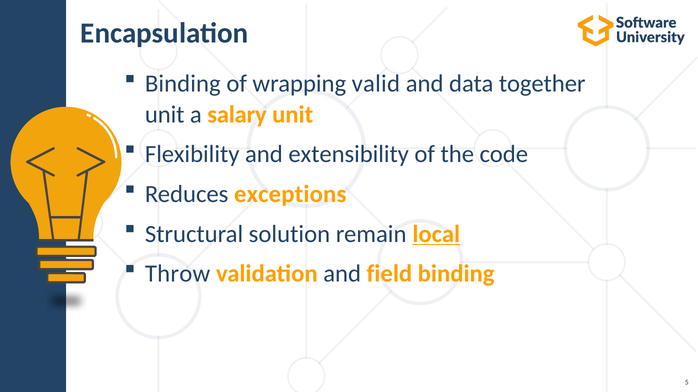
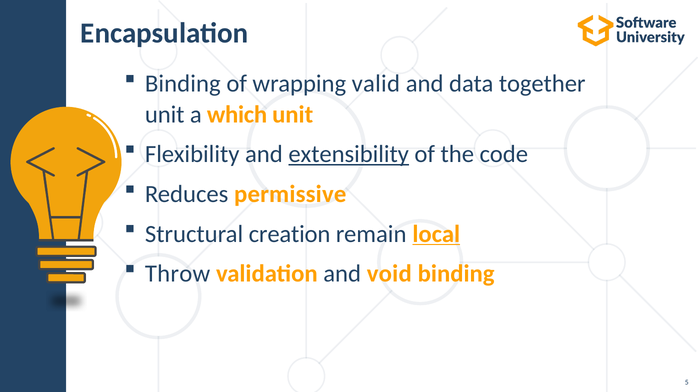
salary: salary -> which (237, 115)
extensibility underline: none -> present (349, 155)
exceptions: exceptions -> permissive (290, 194)
solution: solution -> creation (290, 234)
field: field -> void (389, 274)
